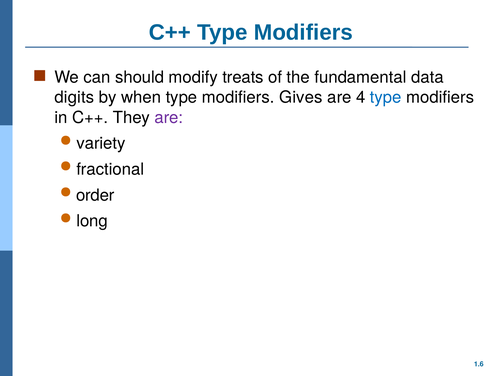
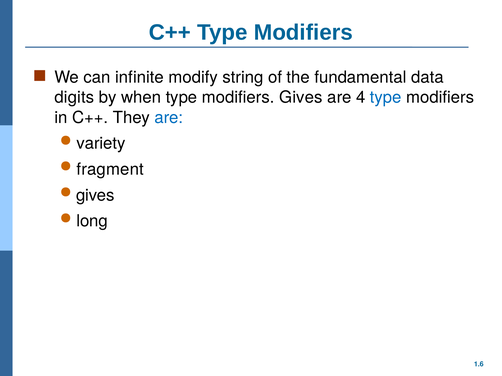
should: should -> infinite (140, 77)
treats: treats -> string (243, 77)
are colour: purple -> blue (169, 118)
fractional: fractional -> fragment (110, 170)
order: order -> gives (95, 195)
